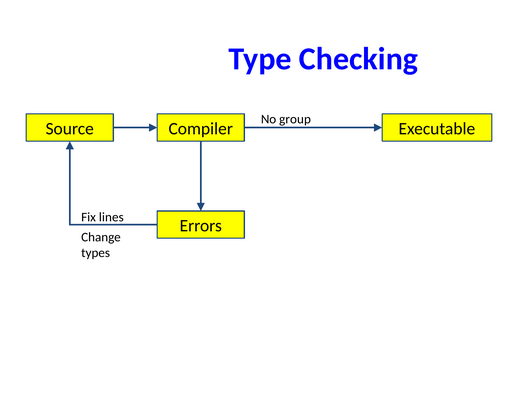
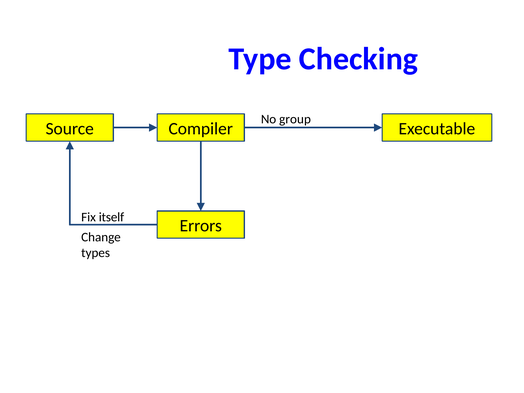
lines: lines -> itself (111, 217)
